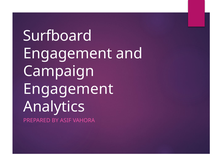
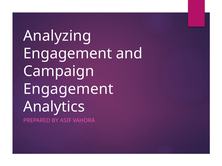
Surfboard: Surfboard -> Analyzing (57, 36)
